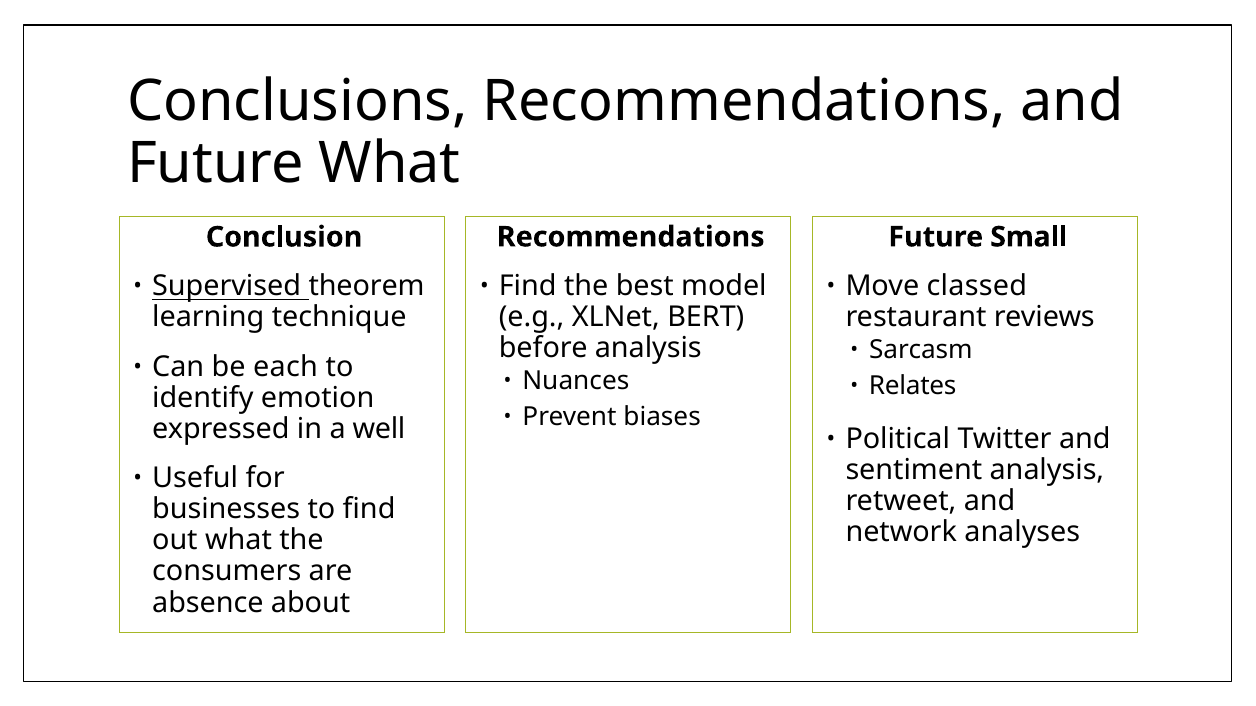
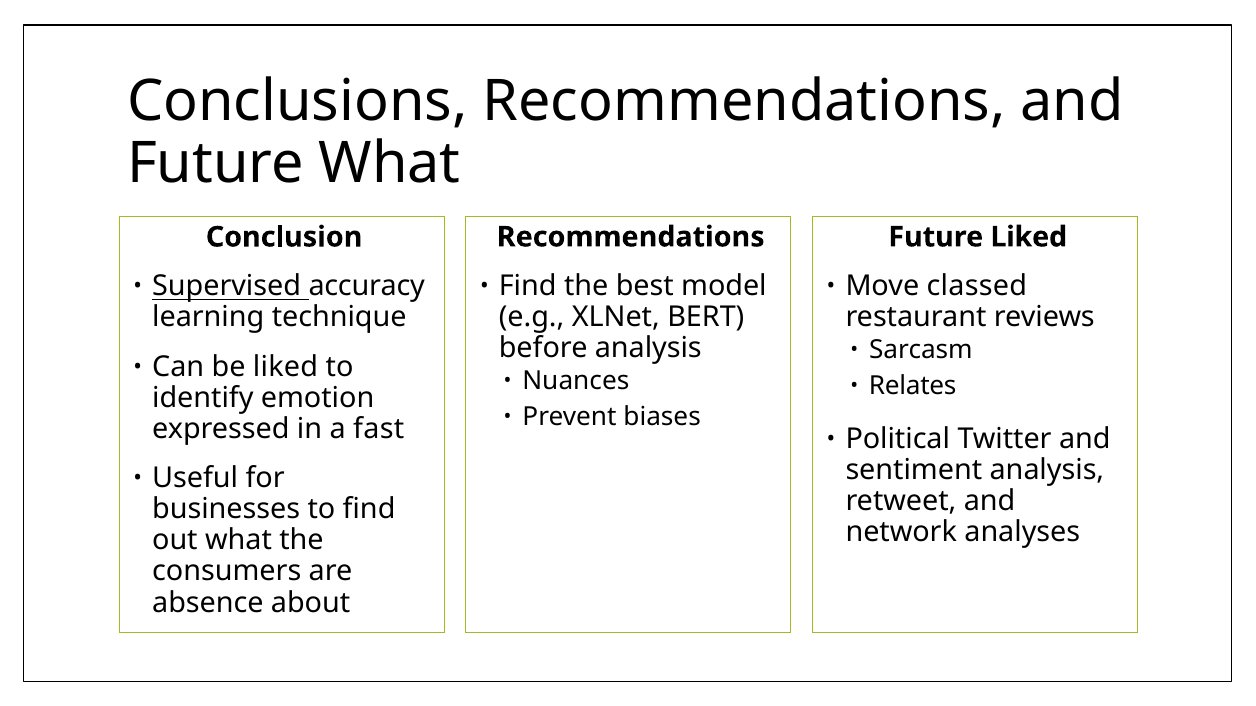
Future Small: Small -> Liked (1029, 237)
theorem: theorem -> accuracy (367, 287)
be each: each -> liked (286, 367)
well: well -> fast (379, 429)
